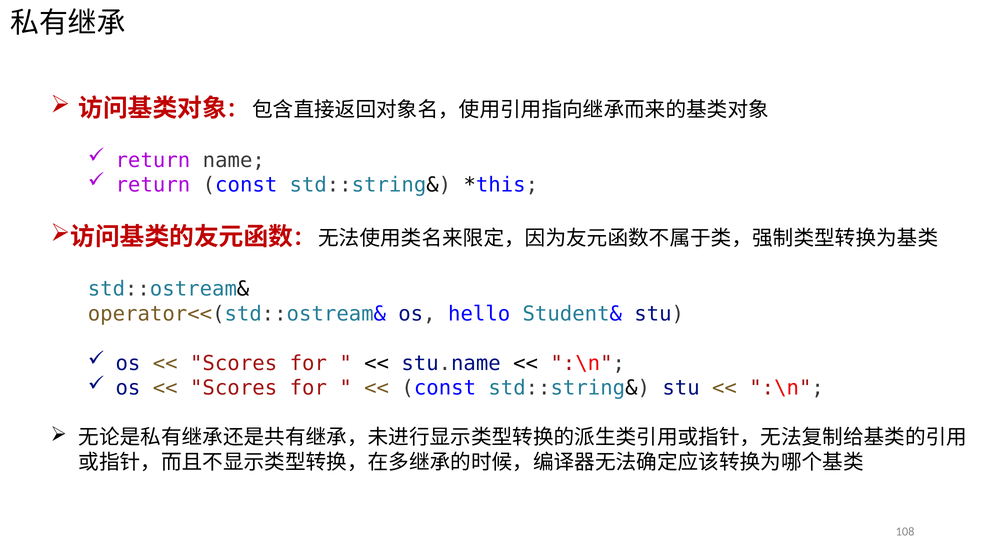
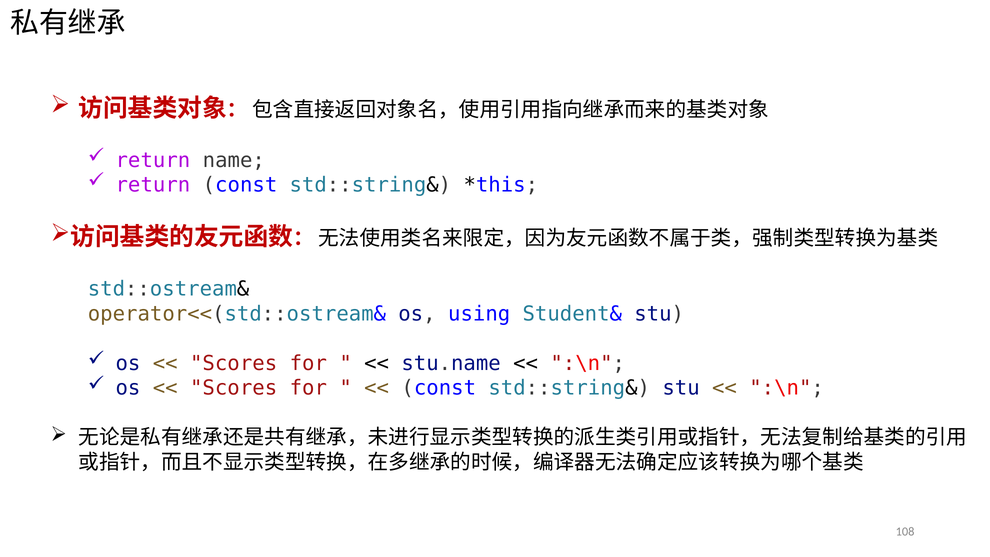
hello: hello -> using (479, 314)
